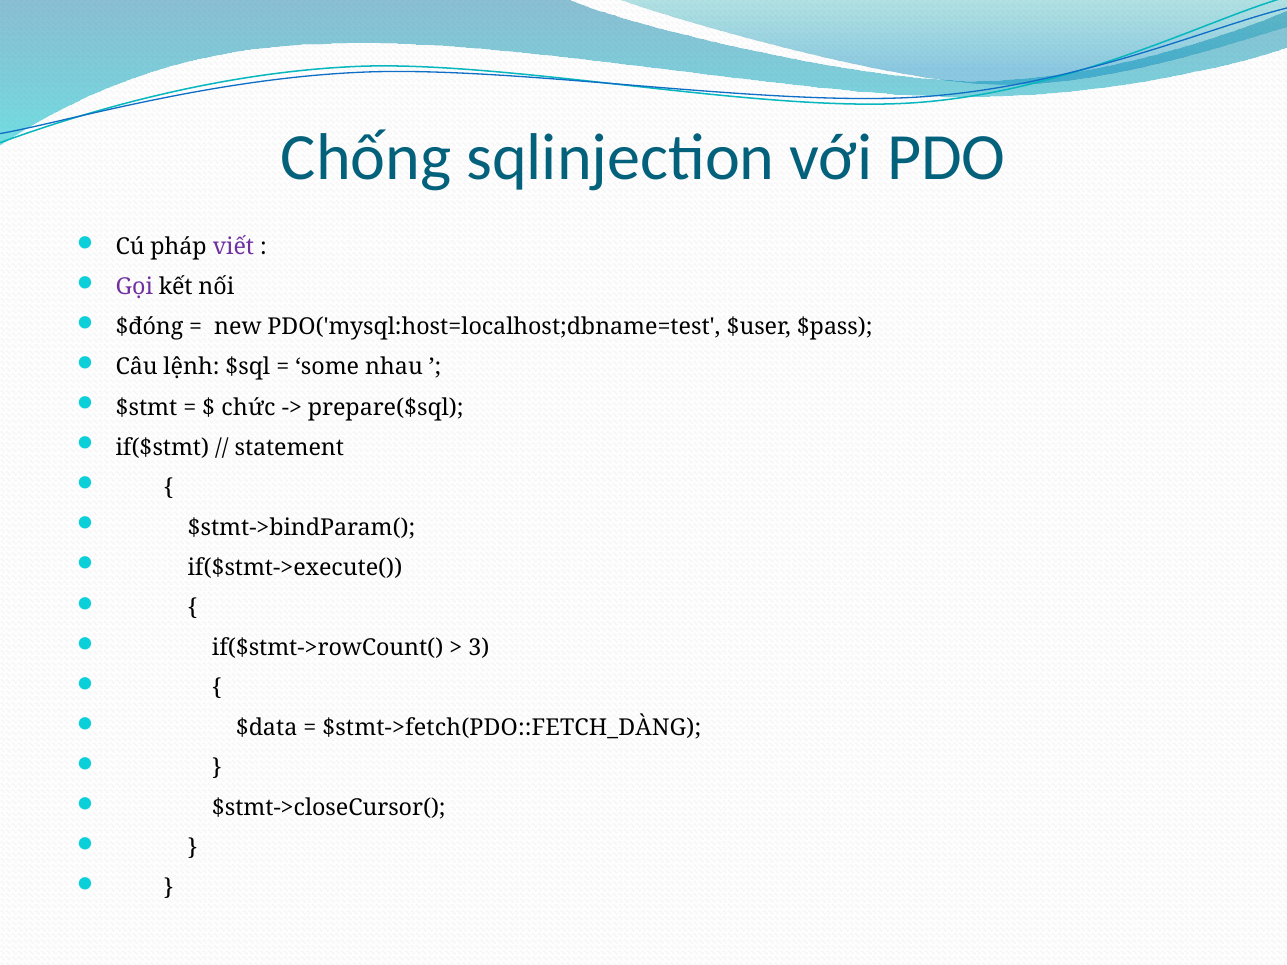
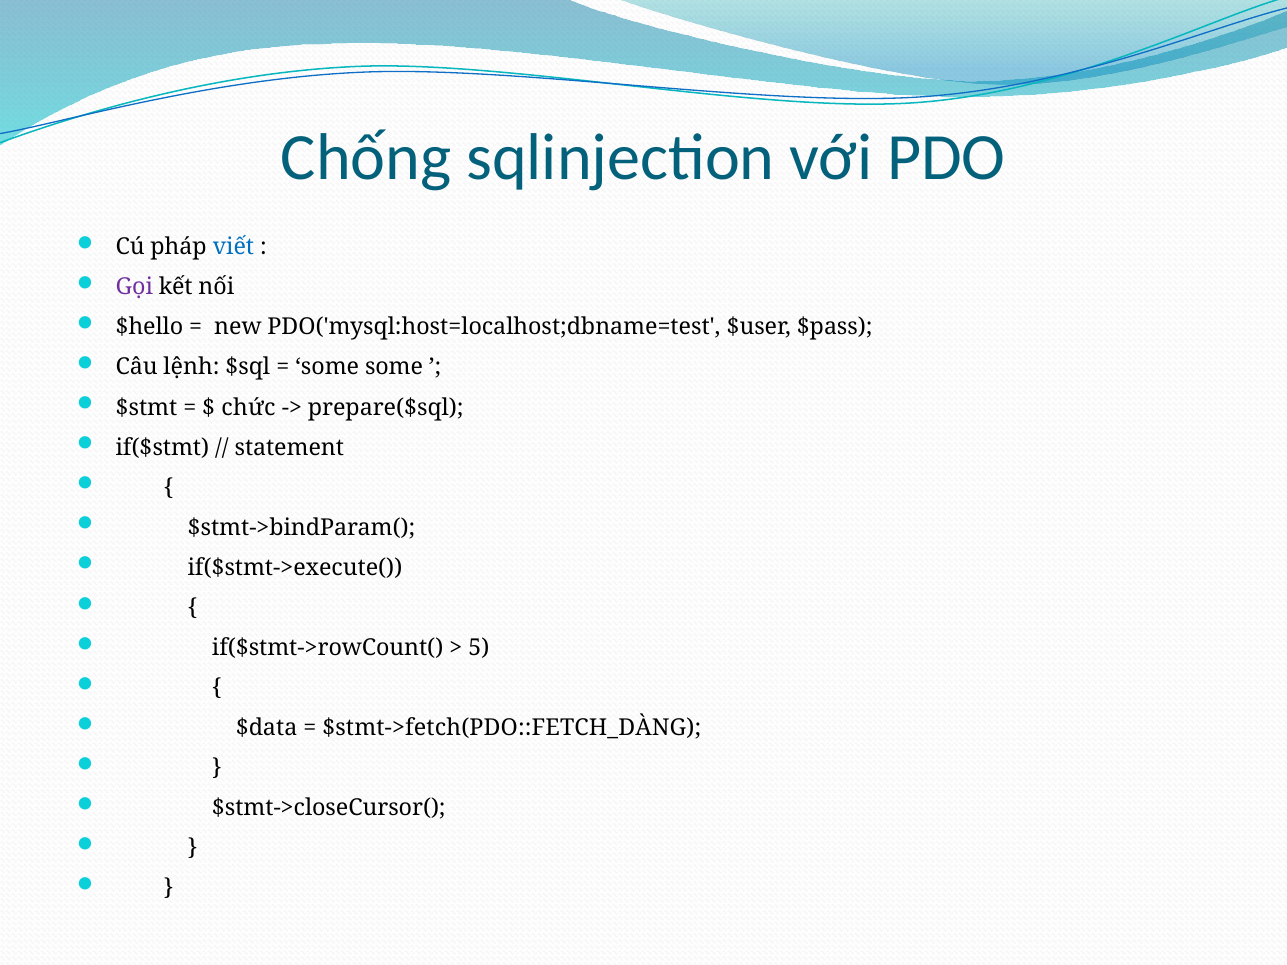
viết colour: purple -> blue (233, 247)
$đóng: $đóng -> $hello (149, 327)
some nhau: nhau -> some (394, 367)
3: 3 -> 5 (479, 648)
